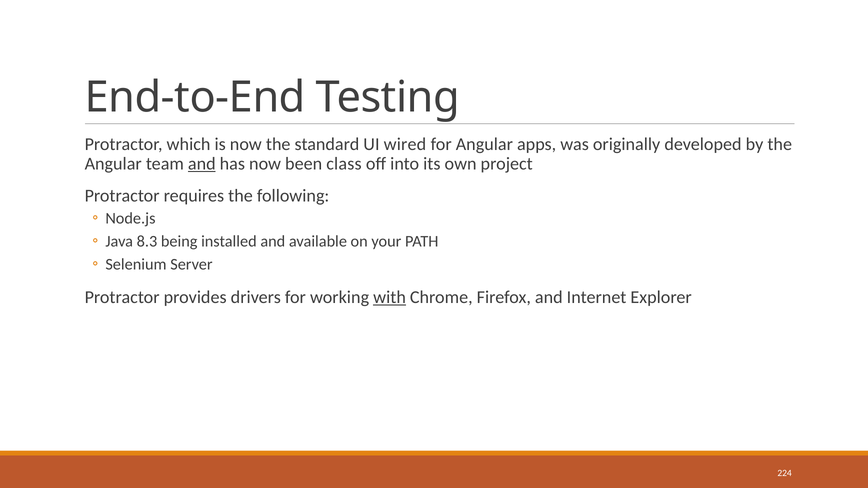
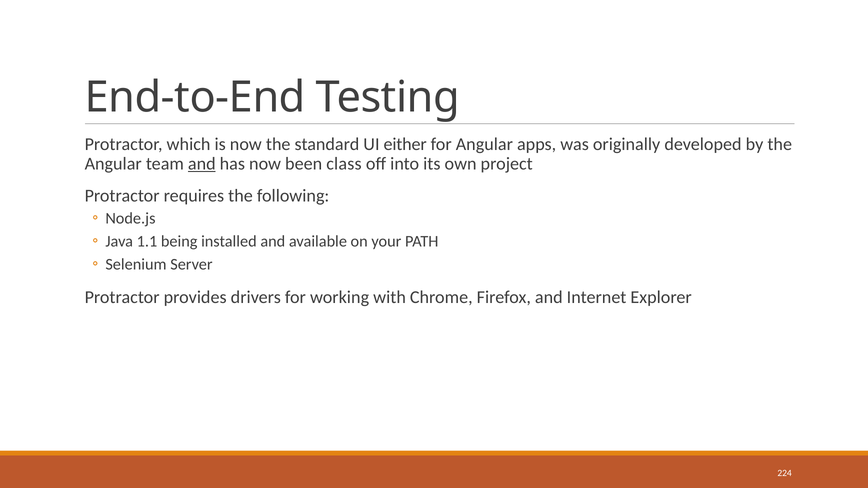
wired: wired -> either (405, 144)
8.3: 8.3 -> 1.1 (147, 241)
with underline: present -> none (390, 297)
